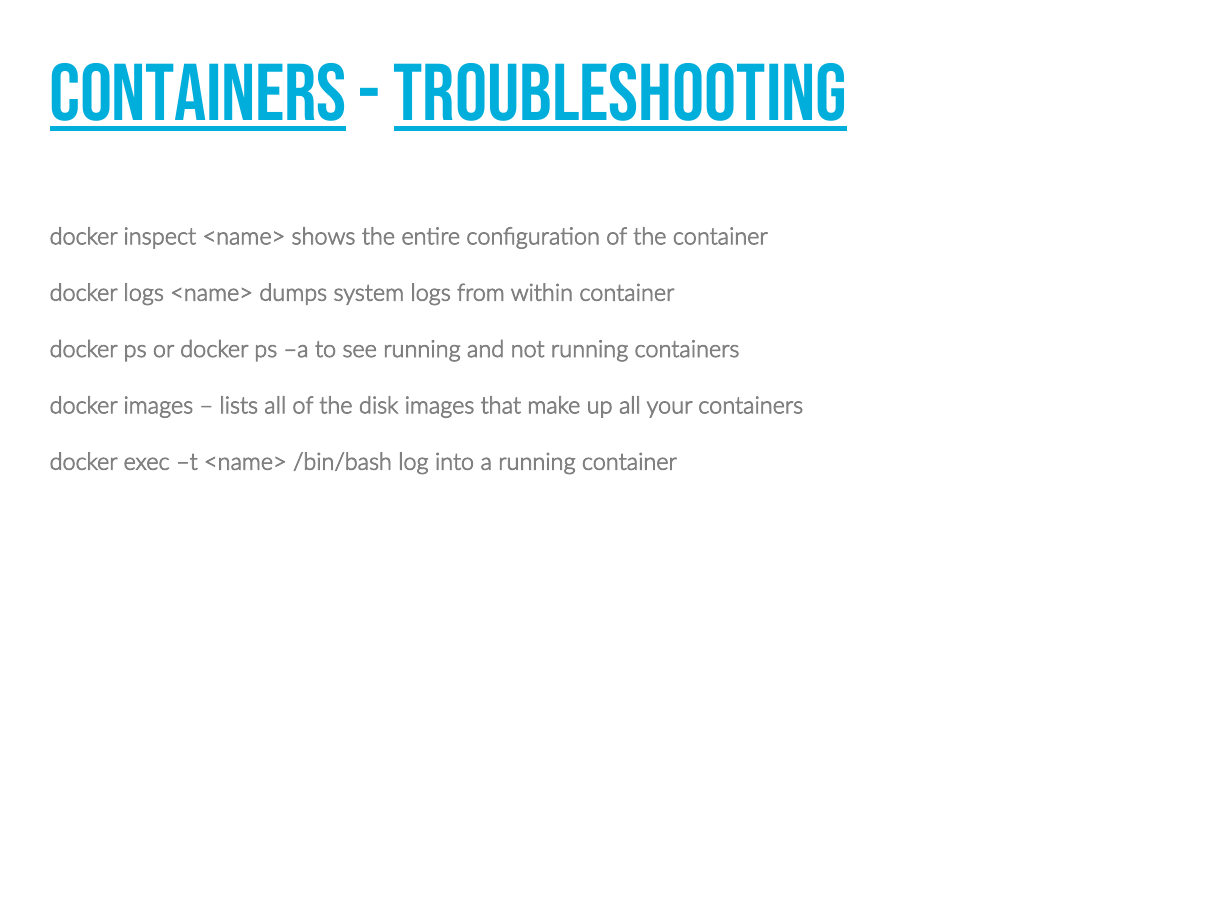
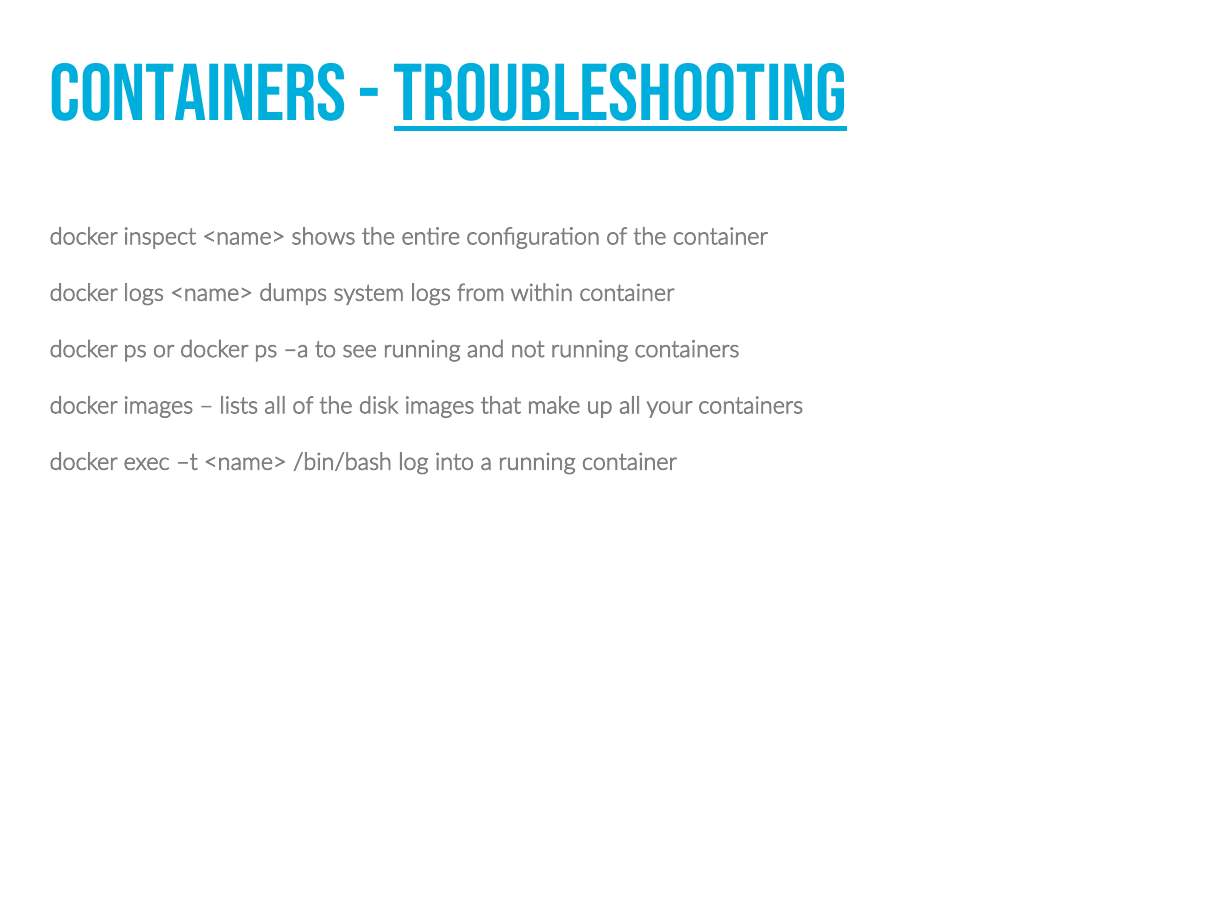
Containers underline: present -> none (198, 94)
